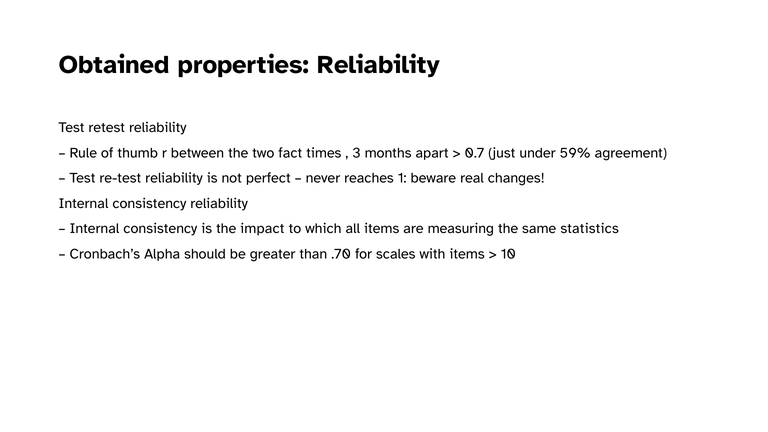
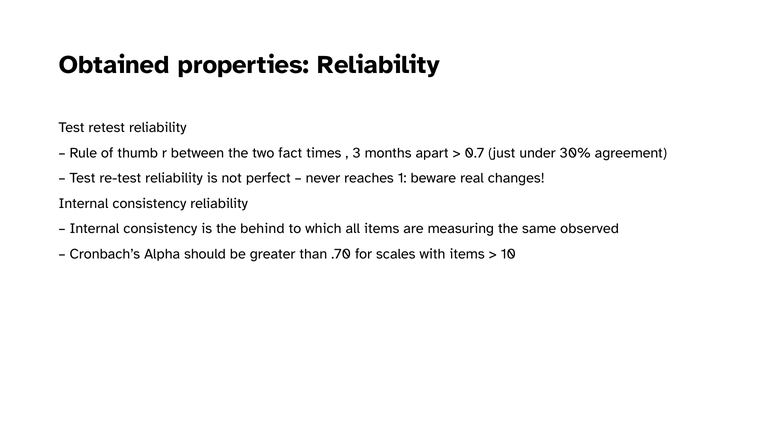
59%: 59% -> 30% (575, 153)
impact: impact -> behind (262, 229)
statistics: statistics -> observed (590, 229)
